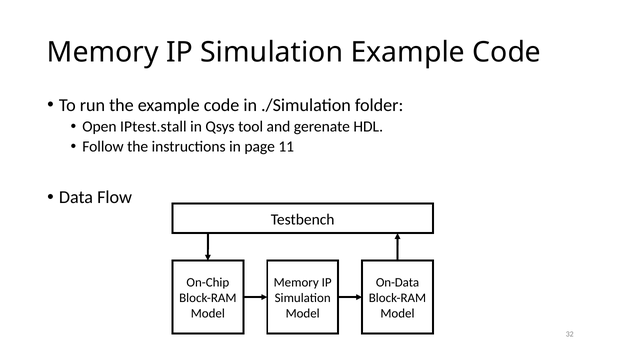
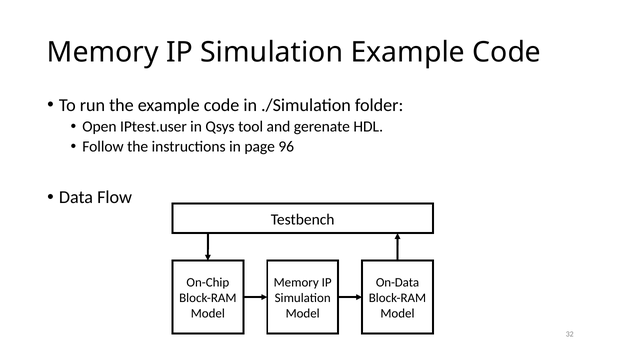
IPtest.stall: IPtest.stall -> IPtest.user (153, 126)
11: 11 -> 96 (286, 146)
